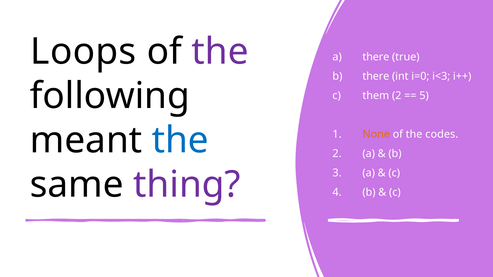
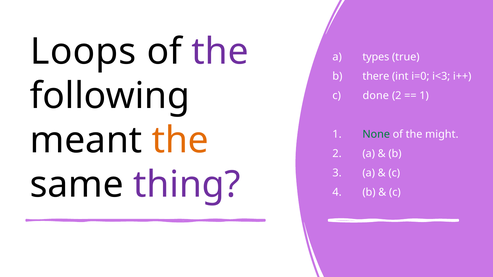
a there: there -> types (376, 57)
them: them -> done (376, 96)
5: 5 -> 1 (424, 96)
the colour: blue -> orange (180, 141)
None colour: orange -> green (376, 134)
codes: codes -> might (442, 134)
